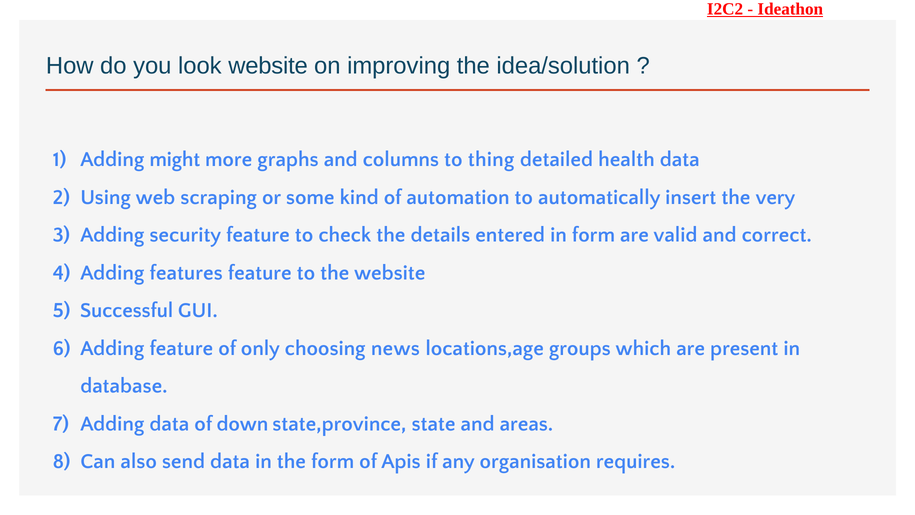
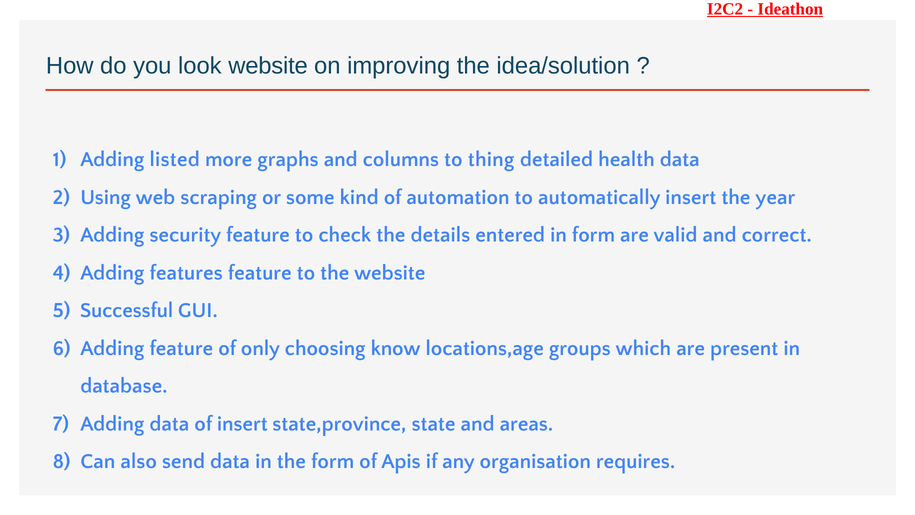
might: might -> listed (175, 159)
very: very -> year (775, 197)
news: news -> know (396, 348)
of down: down -> insert (242, 423)
